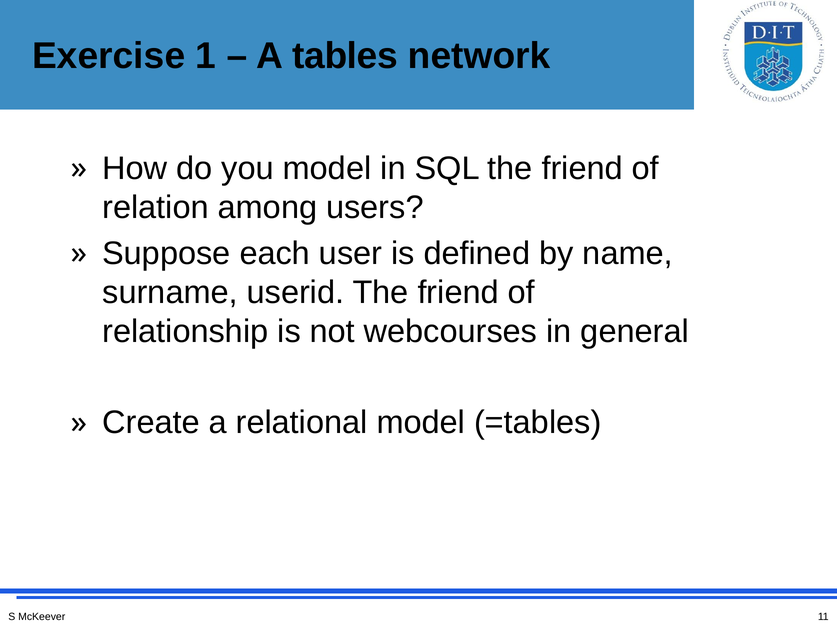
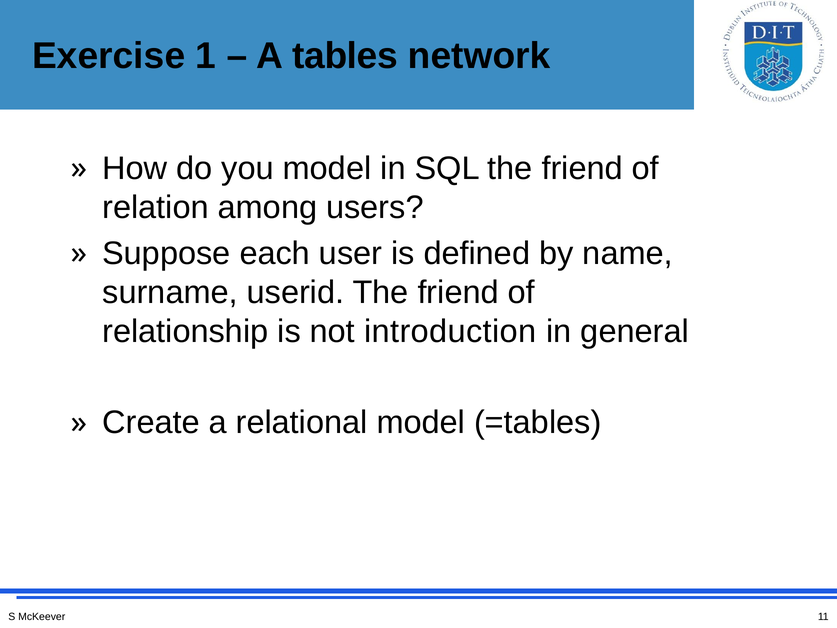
webcourses: webcourses -> introduction (450, 331)
